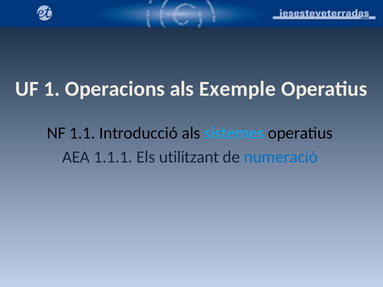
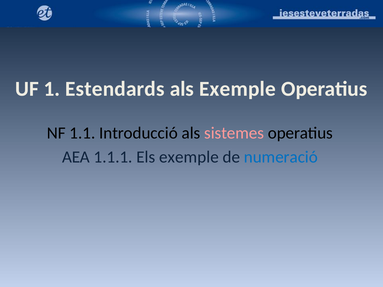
Operacions: Operacions -> Estendards (115, 89)
sistemes colour: light blue -> pink (234, 133)
Els utilitzant: utilitzant -> exemple (189, 157)
